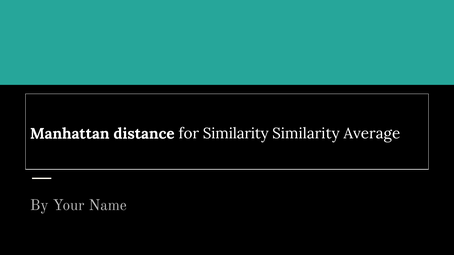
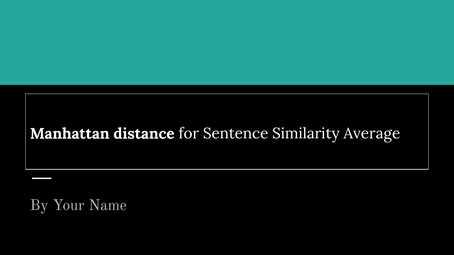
for Similarity: Similarity -> Sentence (236, 134)
